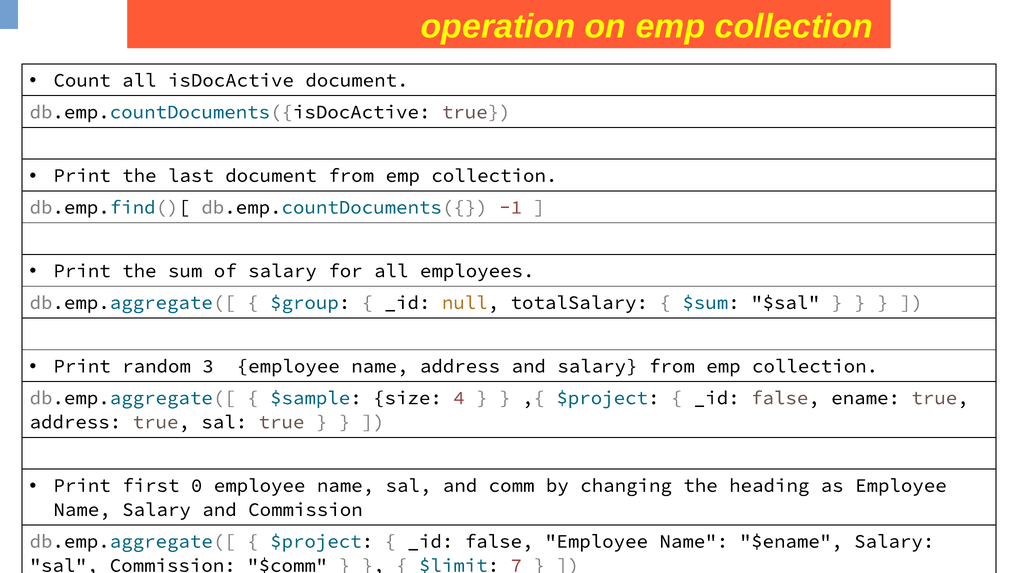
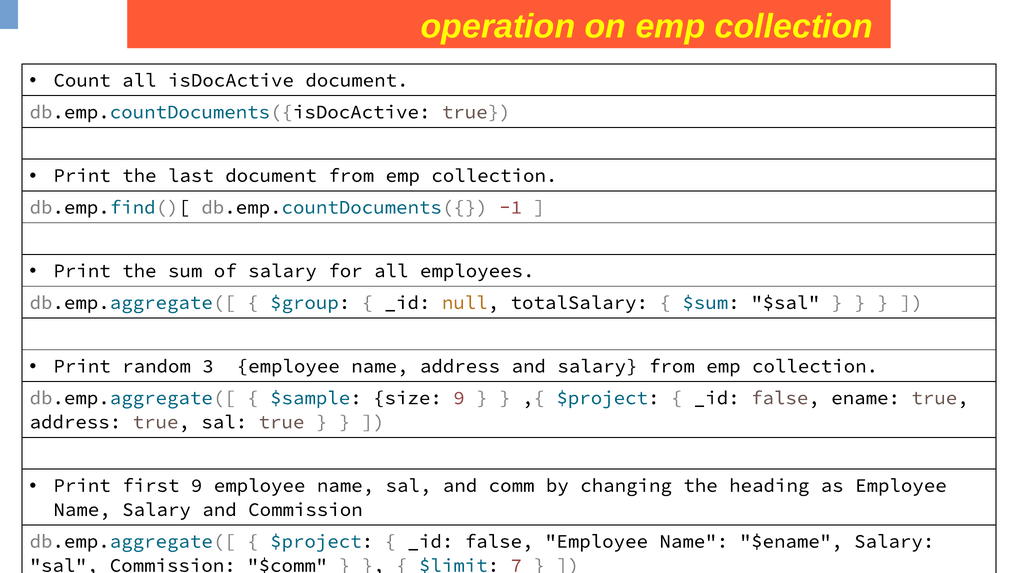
size 4: 4 -> 9 (459, 398)
first 0: 0 -> 9 (197, 485)
